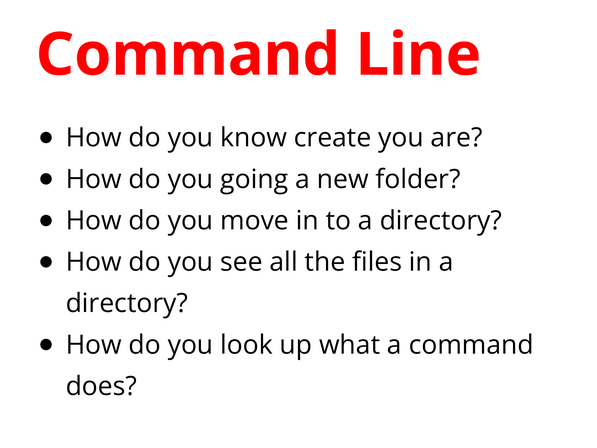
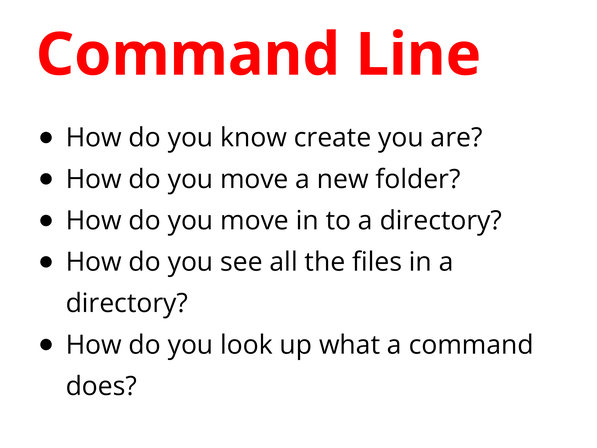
going: going -> move (254, 179)
